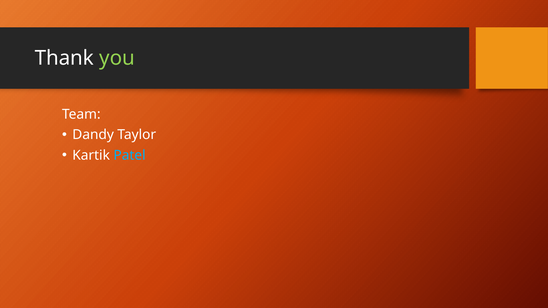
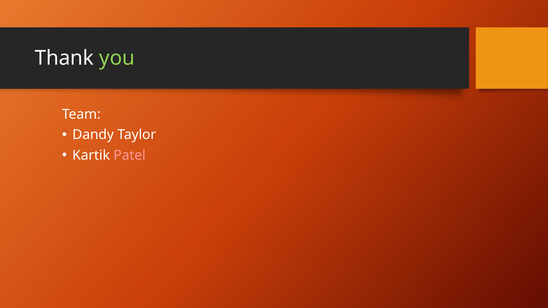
Patel colour: light blue -> pink (130, 155)
